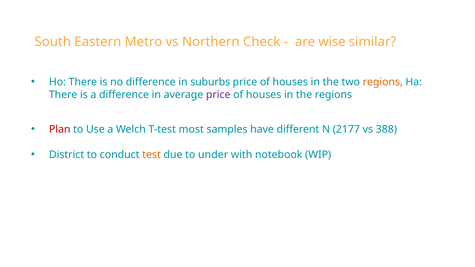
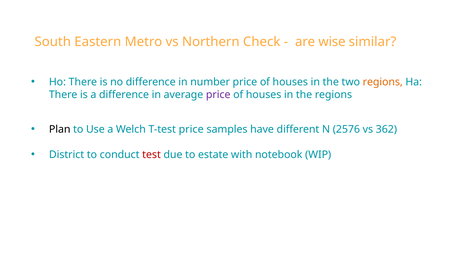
suburbs: suburbs -> number (210, 82)
Plan colour: red -> black (60, 129)
T-test most: most -> price (191, 129)
2177: 2177 -> 2576 (346, 129)
388: 388 -> 362 (386, 129)
test colour: orange -> red (152, 155)
under: under -> estate (213, 155)
